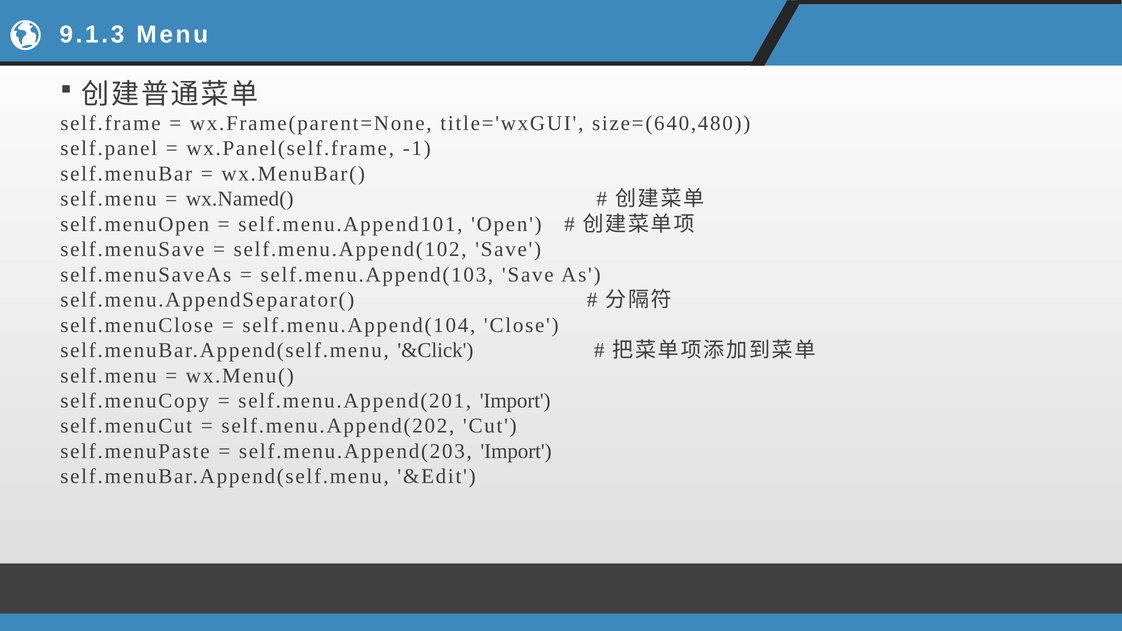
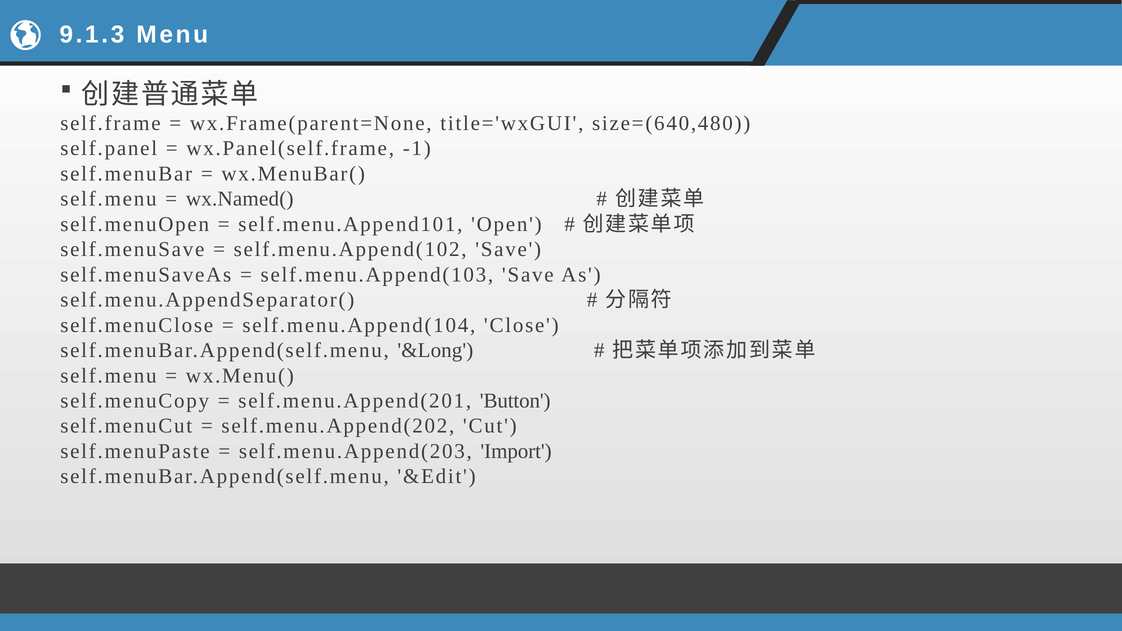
&Click: &Click -> &Long (435, 350)
self.menu.Append(201 Import: Import -> Button (515, 401)
